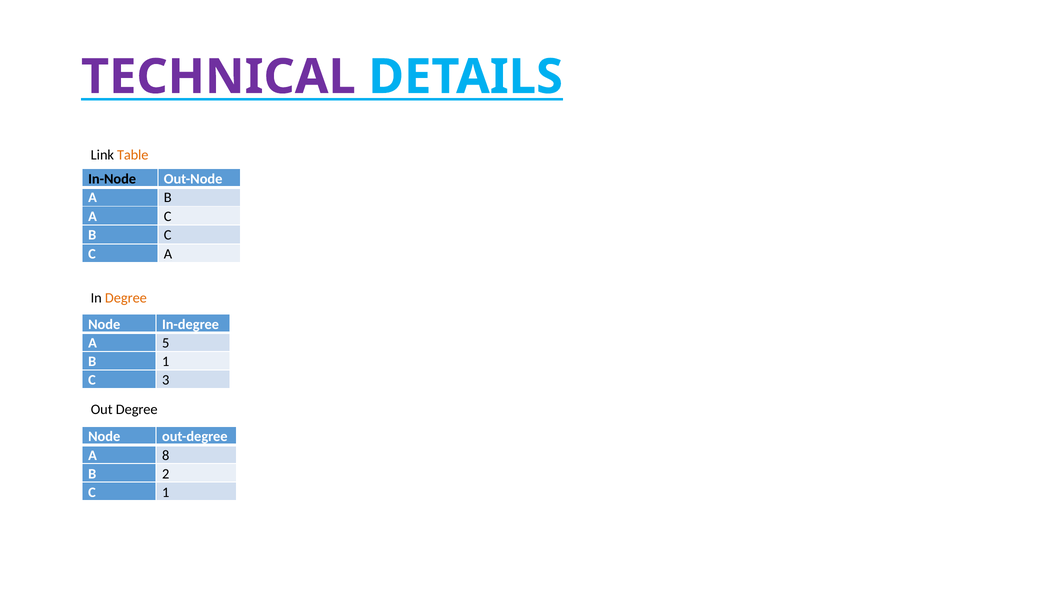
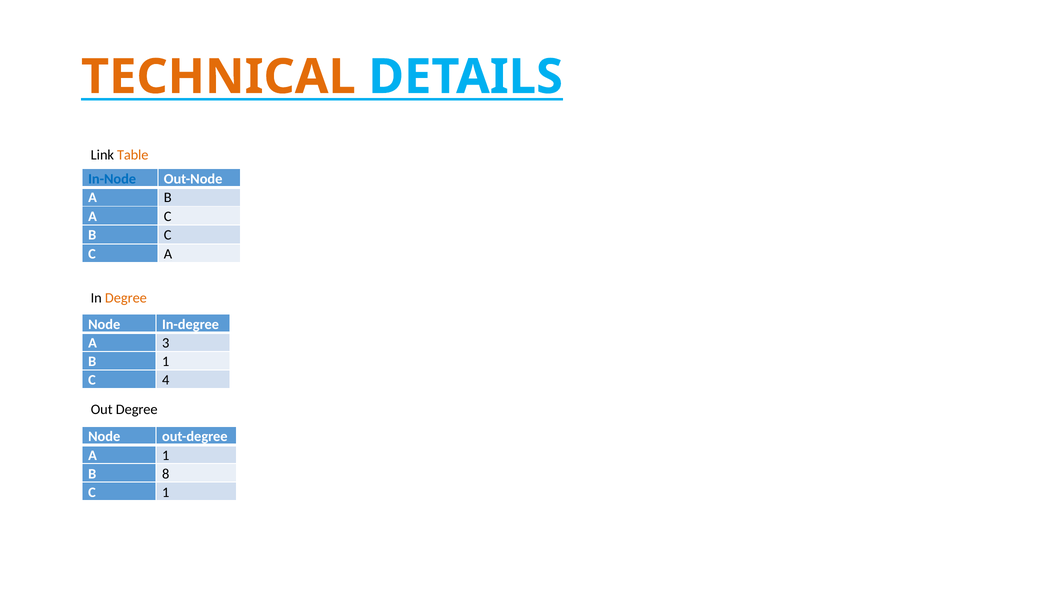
TECHNICAL colour: purple -> orange (218, 77)
In-Node colour: black -> blue (112, 179)
5: 5 -> 3 (166, 343)
3: 3 -> 4 (166, 380)
A 8: 8 -> 1 (166, 455)
2: 2 -> 8 (166, 474)
